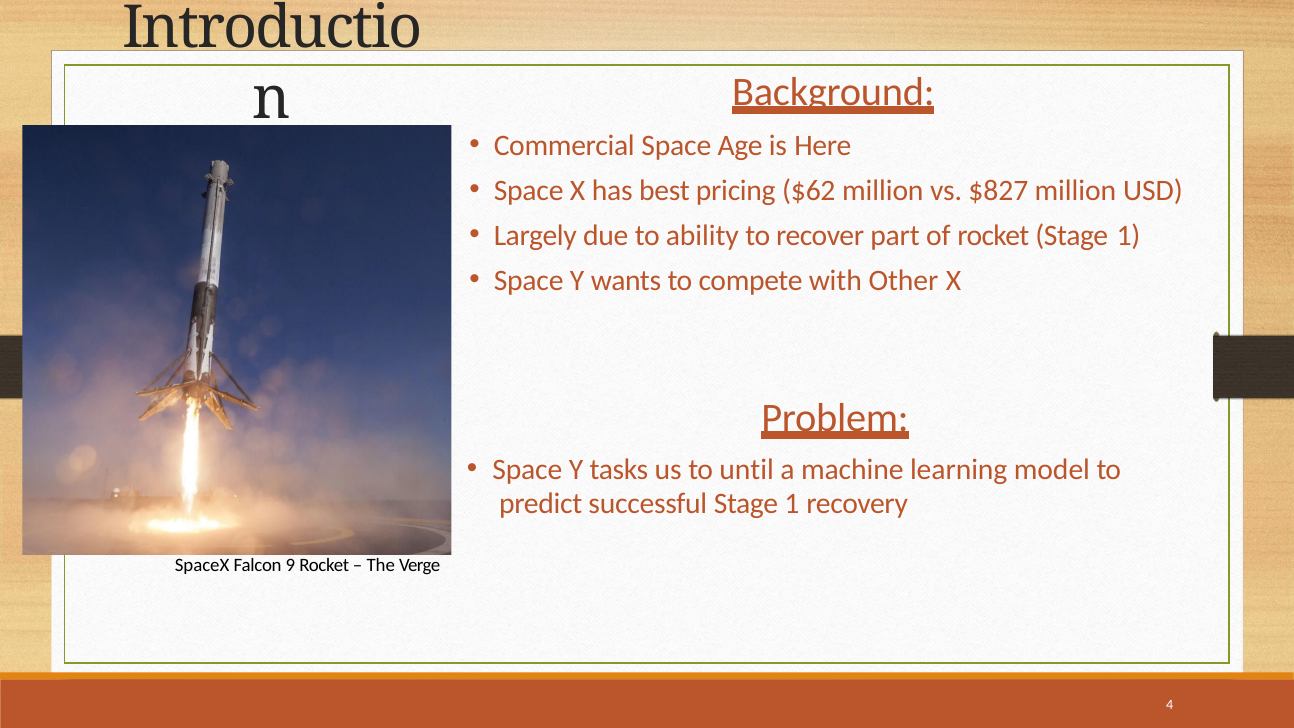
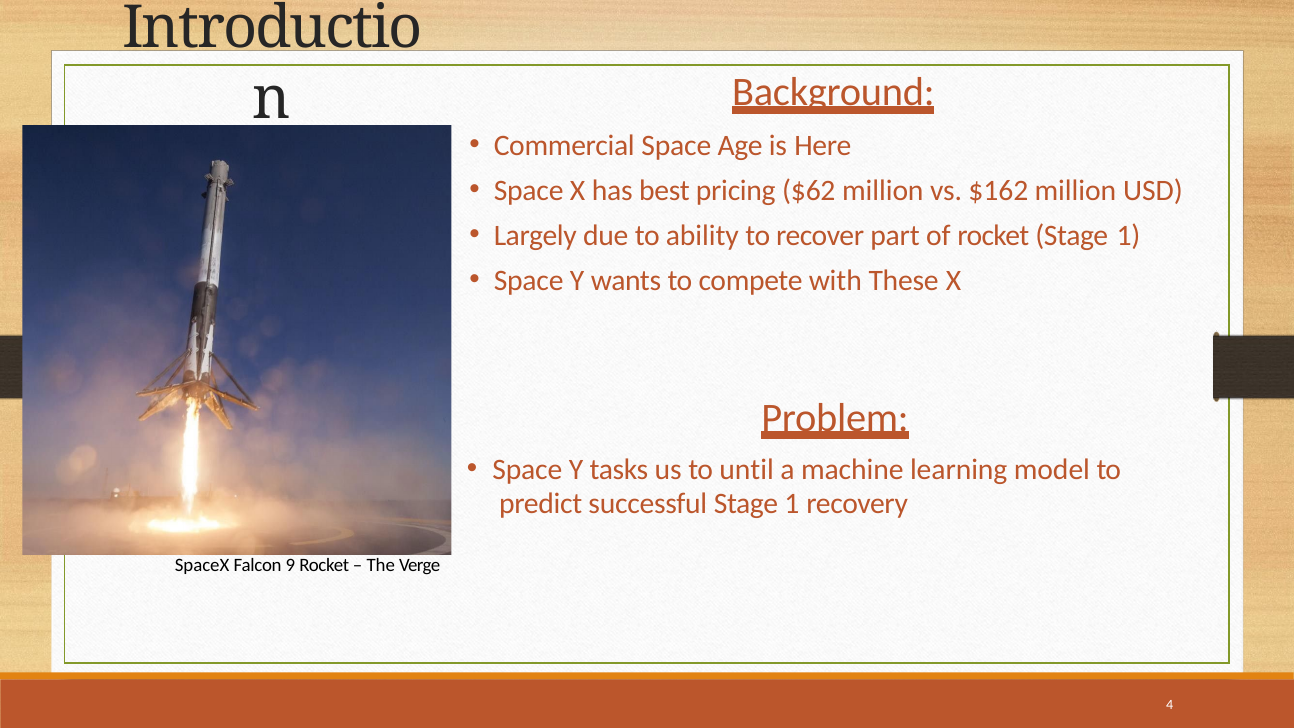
$827: $827 -> $162 (998, 190)
Other: Other -> These (904, 280)
